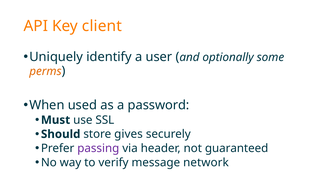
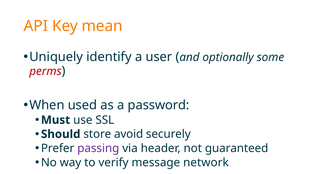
client: client -> mean (102, 26)
perms colour: orange -> red (45, 71)
gives: gives -> avoid (129, 134)
